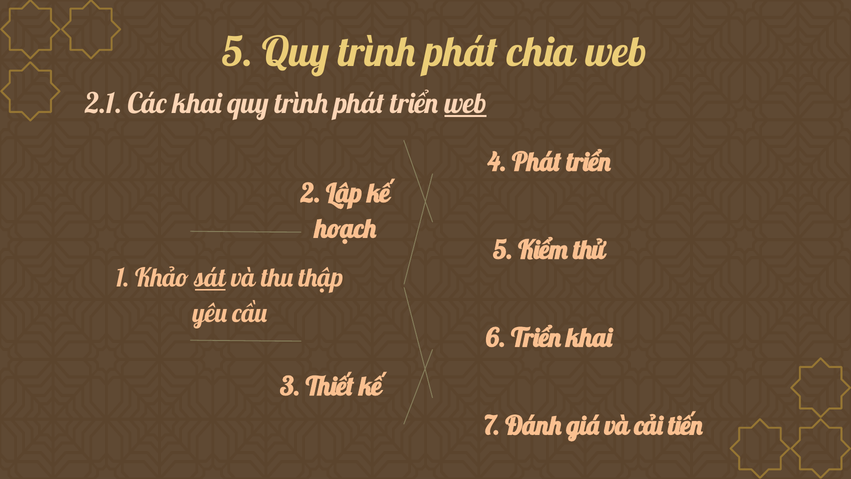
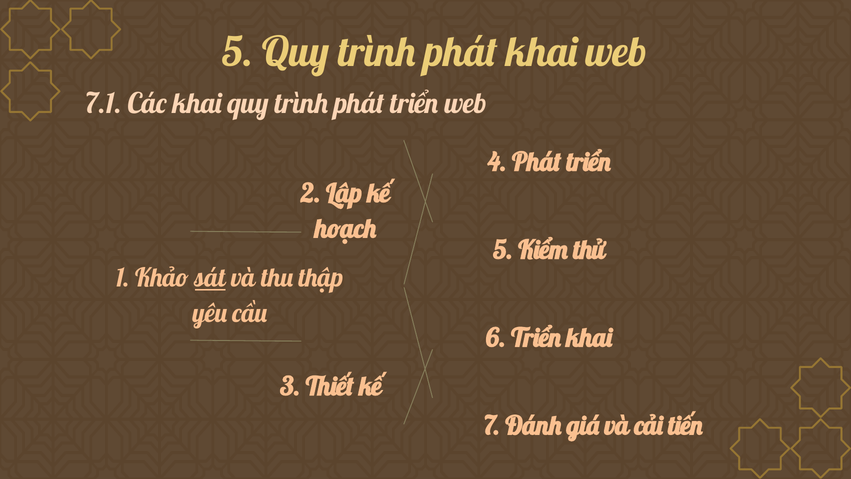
phát chia: chia -> khai (542, 53)
2.1: 2.1 -> 7.1 (104, 104)
web underline: present -> none (466, 104)
